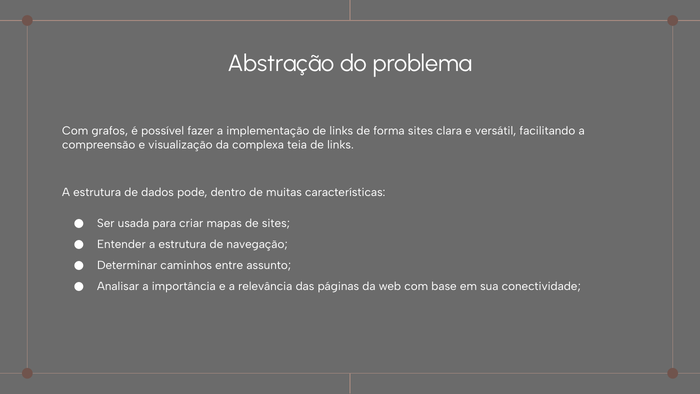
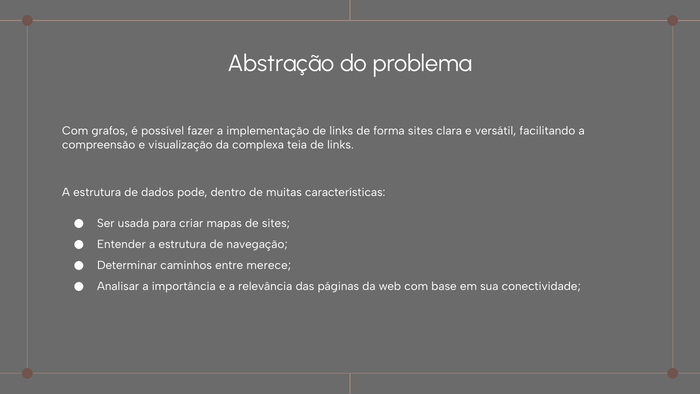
assunto: assunto -> merece (269, 265)
